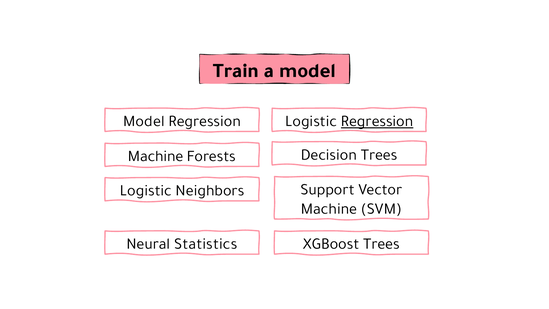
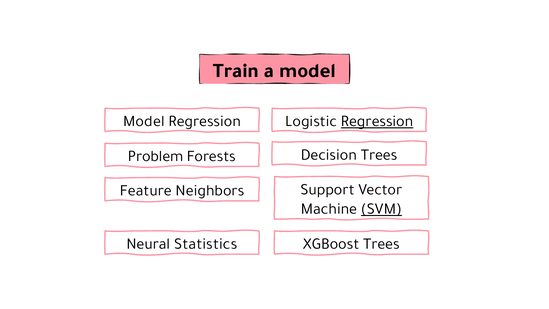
Machine: Machine -> Problem (156, 156)
Logistic: Logistic -> Feature (146, 190)
SVM underline: none -> present (381, 208)
